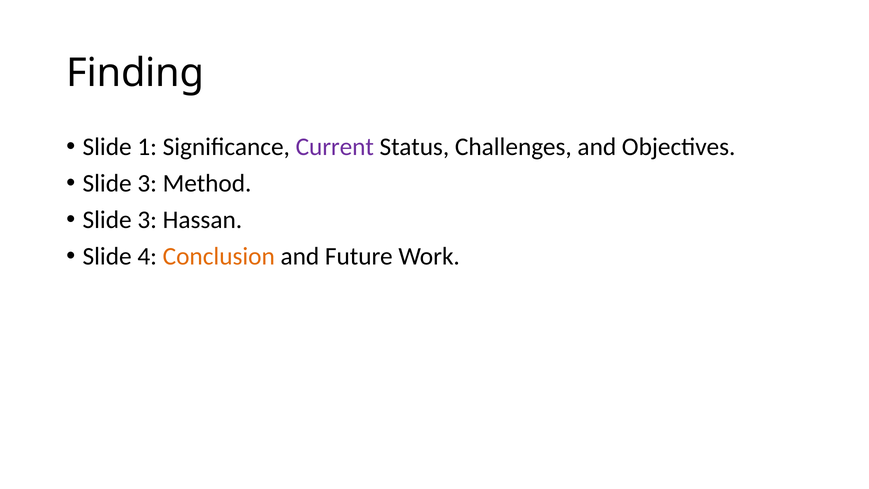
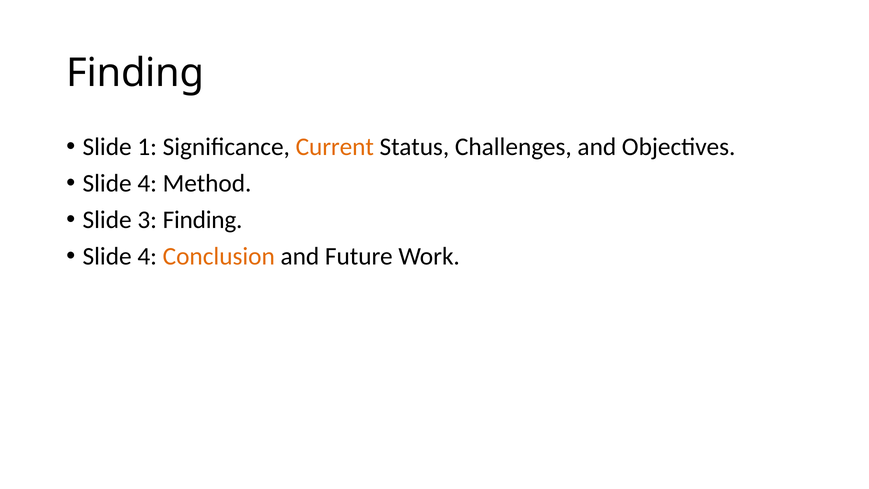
Current colour: purple -> orange (335, 147)
3: 3 -> 4 (147, 183)
3 Hassan: Hassan -> Finding (203, 220)
